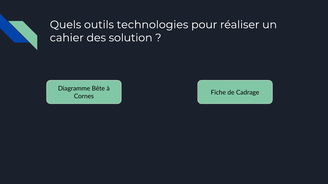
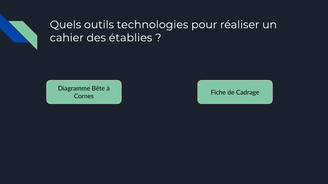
solution: solution -> établies (131, 38)
